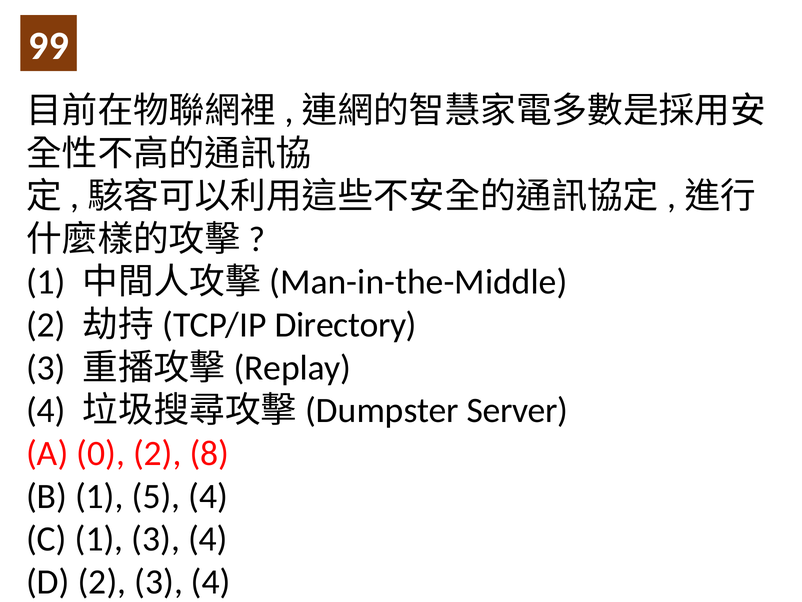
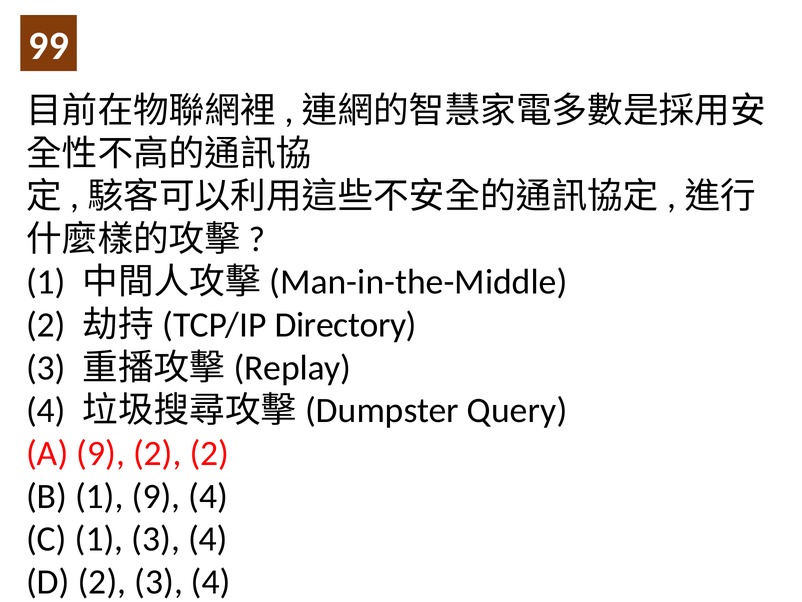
Server: Server -> Query (517, 410)
A 0: 0 -> 9 (101, 453)
2 8: 8 -> 2 (209, 453)
1 5: 5 -> 9 (156, 496)
